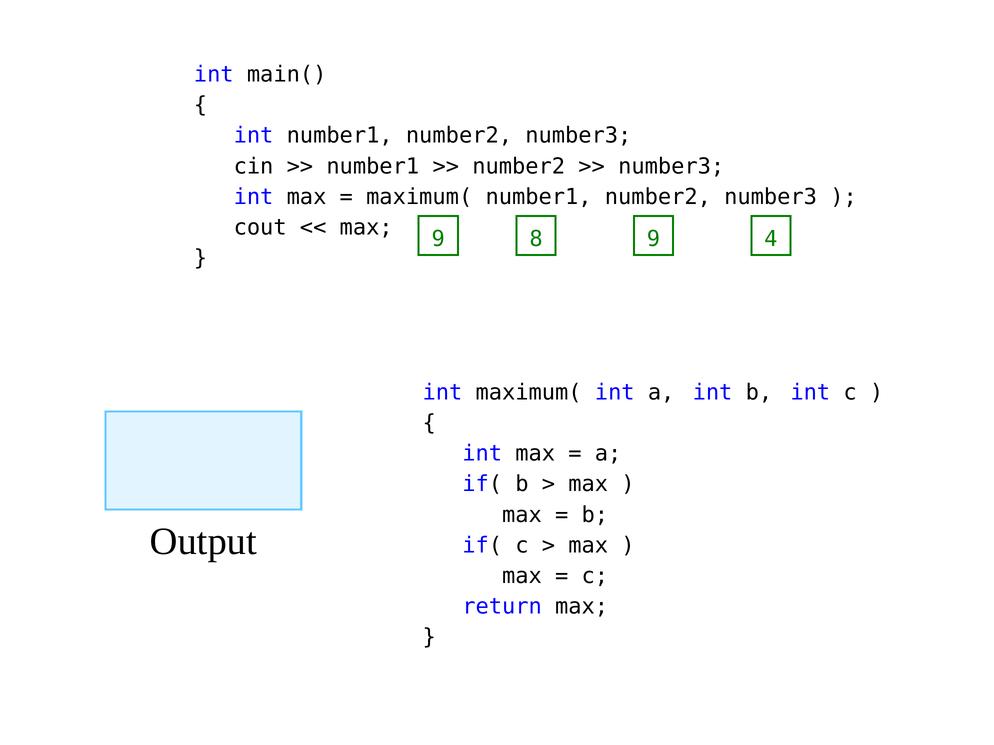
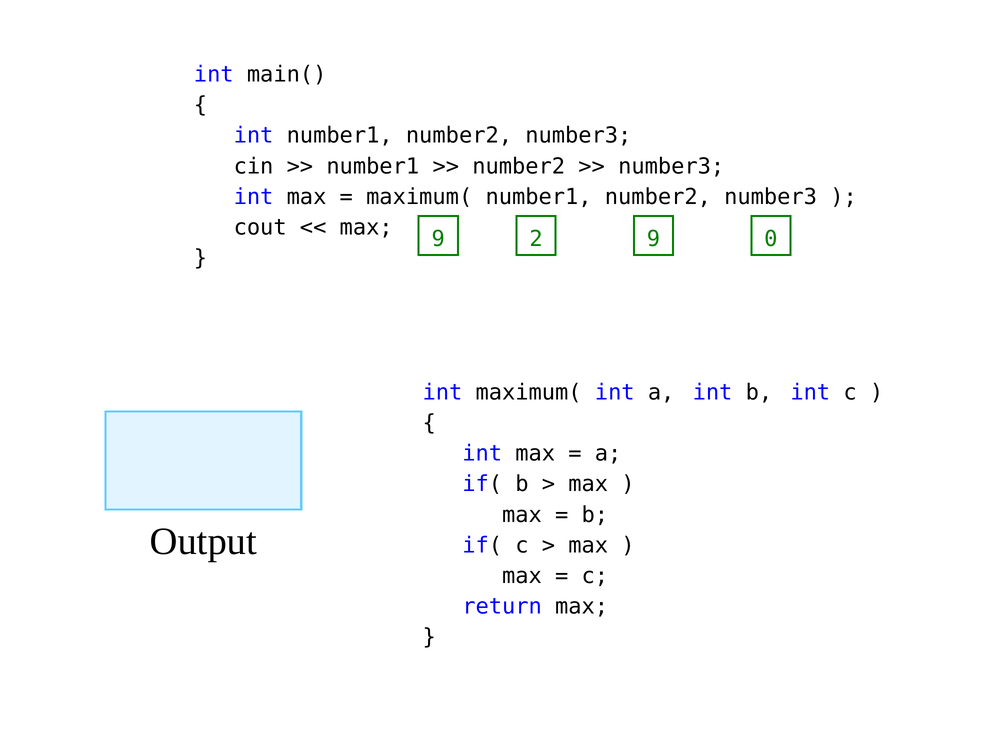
8: 8 -> 2 (536, 239)
4: 4 -> 0 (771, 239)
